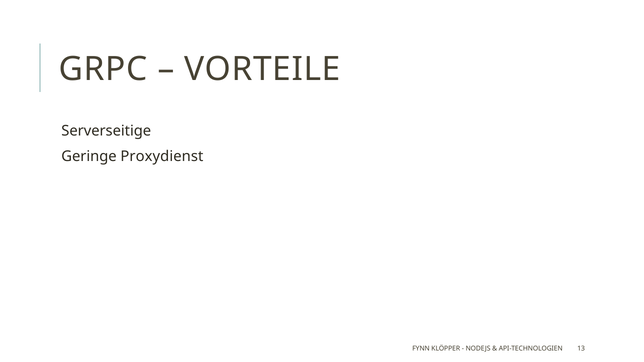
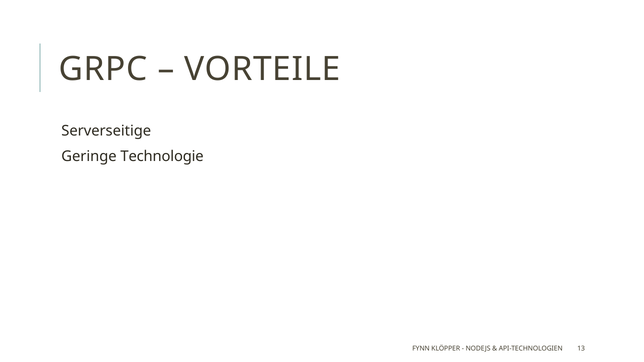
Proxydienst: Proxydienst -> Technologie (162, 156)
